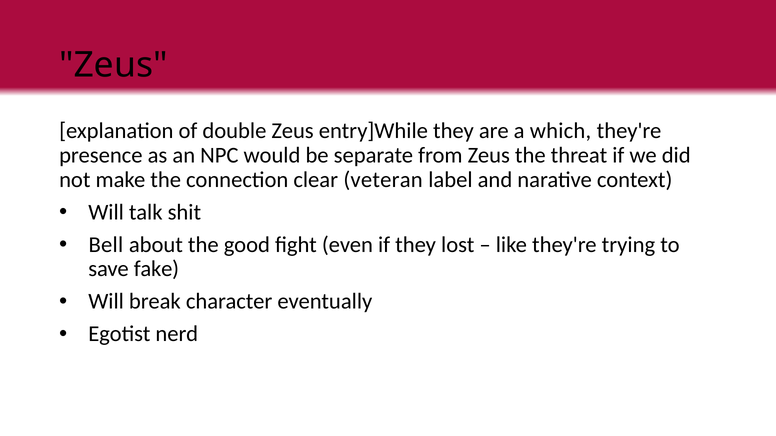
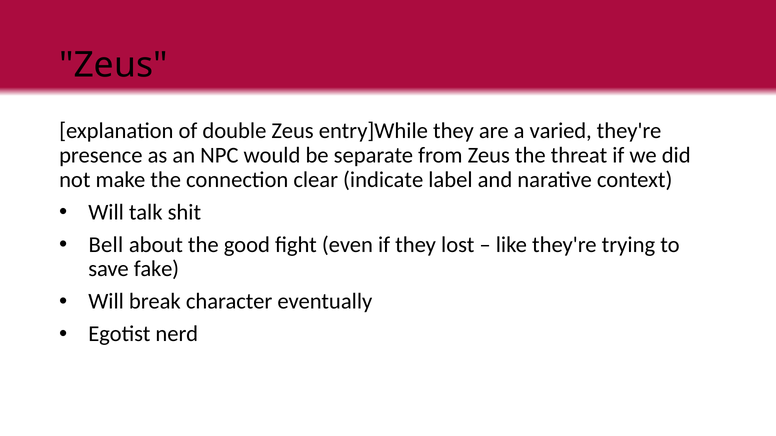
which: which -> varied (561, 131)
veteran: veteran -> indicate (383, 180)
